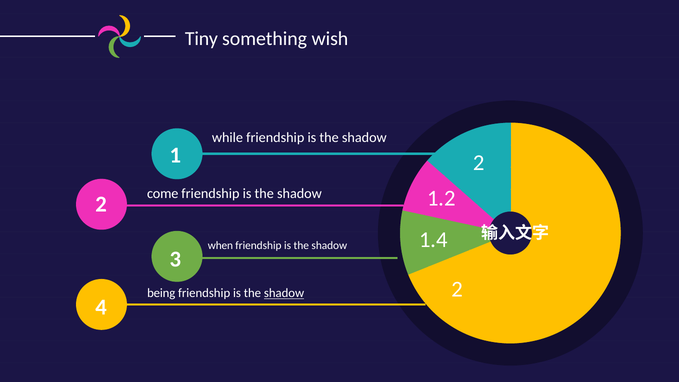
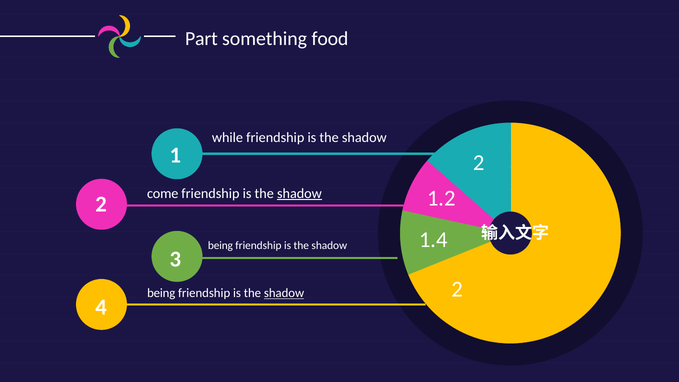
Tiny: Tiny -> Part (201, 39)
wish: wish -> food (330, 39)
shadow underline: none -> present (299, 194)
when: when -> being (220, 246)
